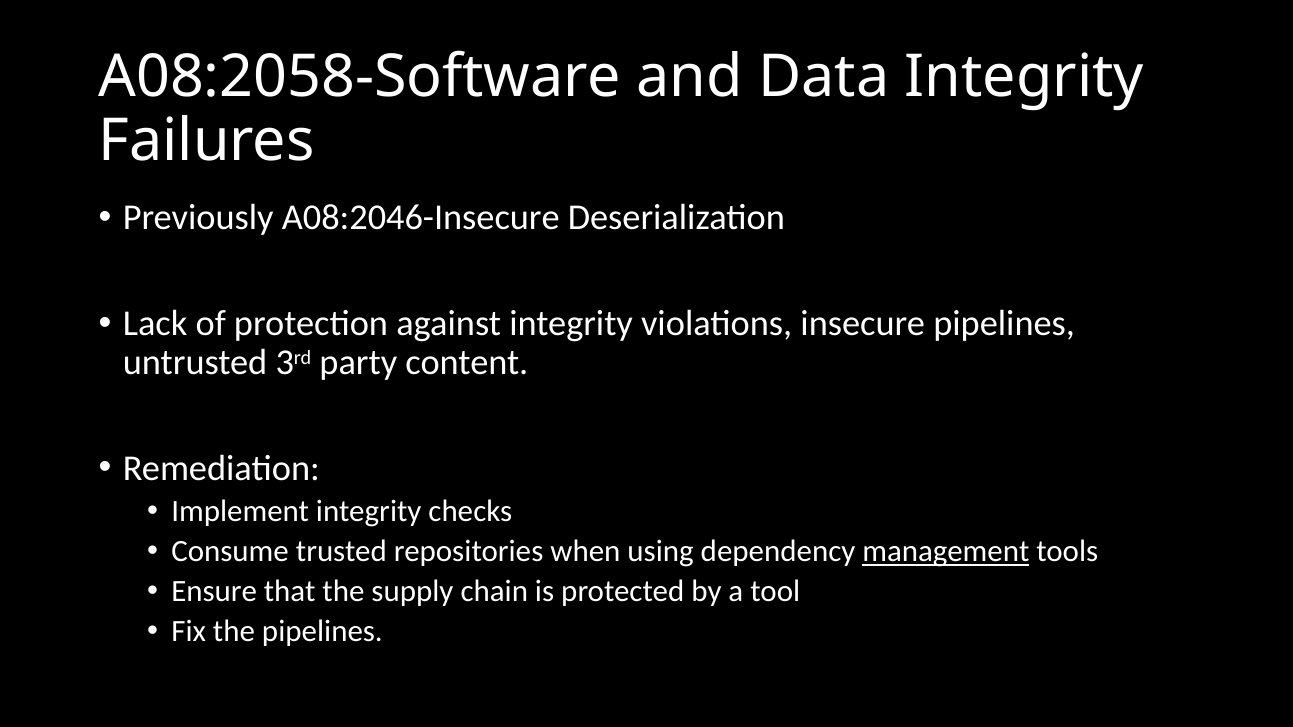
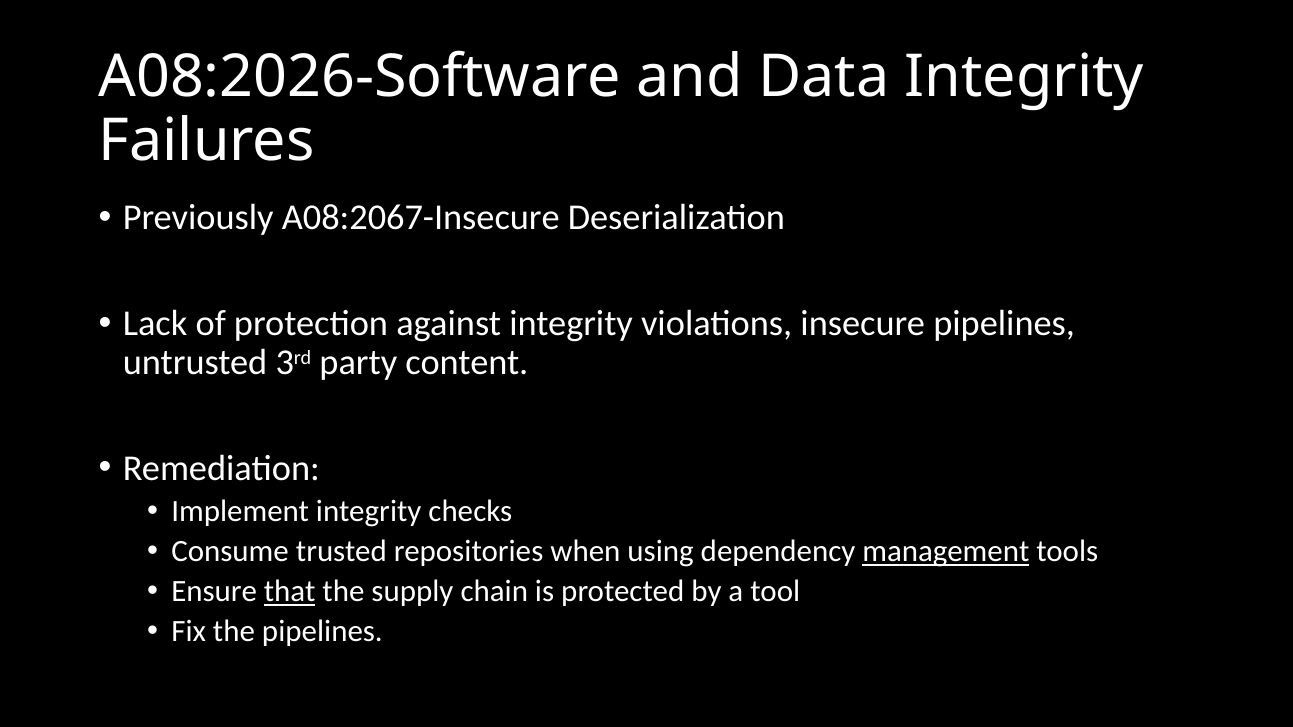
A08:2058-Software: A08:2058-Software -> A08:2026-Software (360, 77)
A08:2046-Insecure: A08:2046-Insecure -> A08:2067-Insecure (421, 218)
that underline: none -> present (290, 592)
